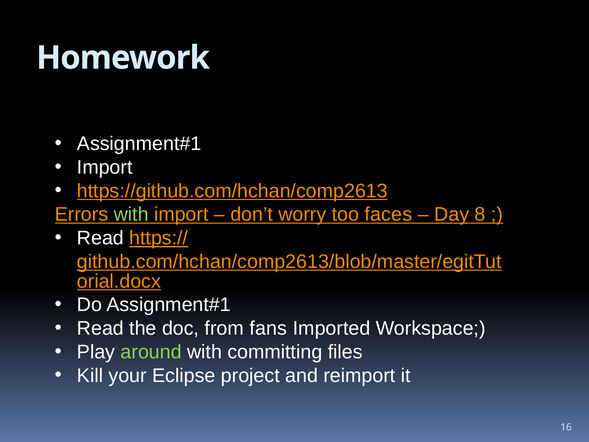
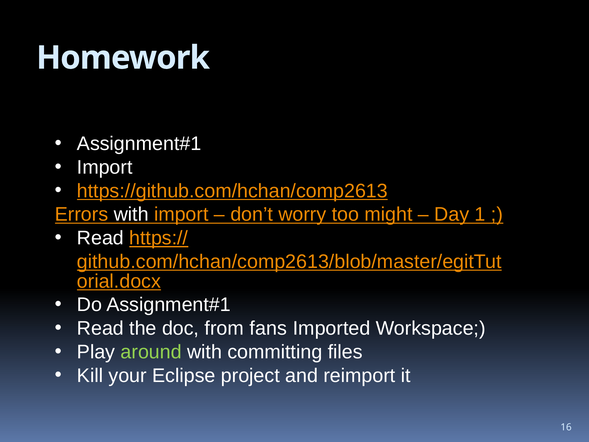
with colour: light green -> white (131, 214)
faces: faces -> might (388, 214)
8: 8 -> 1 (480, 214)
